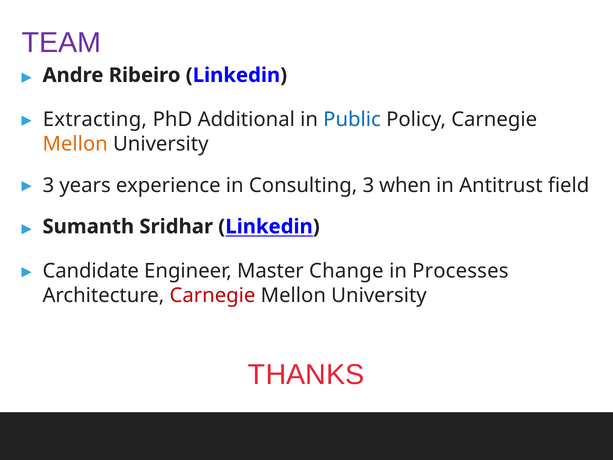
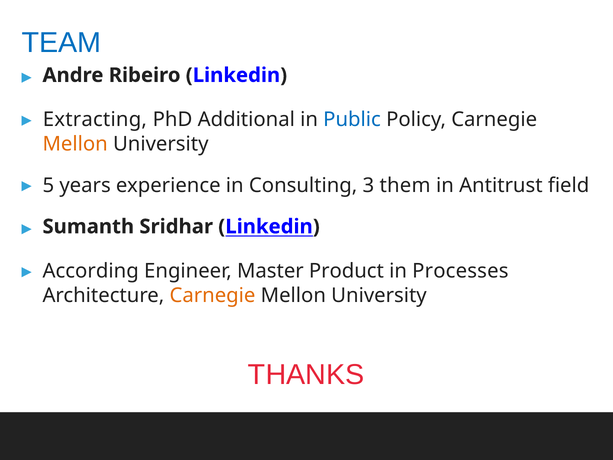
TEAM colour: purple -> blue (61, 43)
3: 3 -> 5 (48, 185)
when: when -> them (405, 185)
Candidate: Candidate -> According (91, 271)
Change: Change -> Product (346, 271)
Carnegie colour: red -> orange (212, 295)
